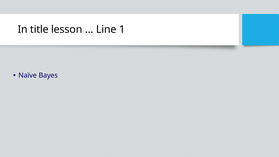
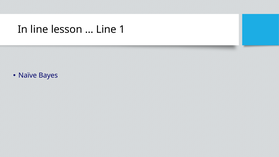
In title: title -> line (39, 30)
